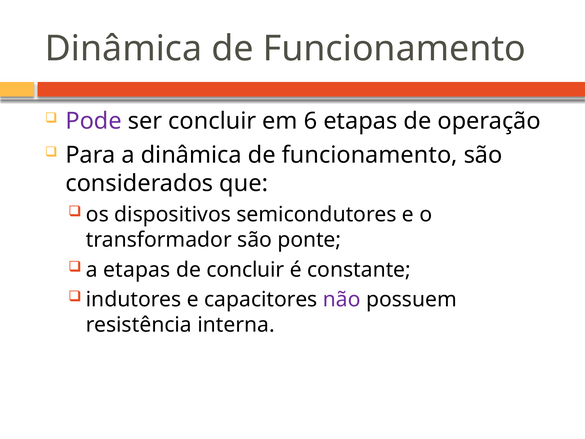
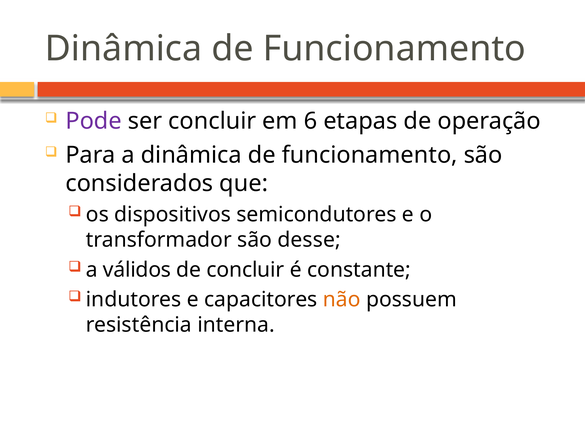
ponte: ponte -> desse (309, 240)
a etapas: etapas -> válidos (137, 270)
não colour: purple -> orange (342, 299)
